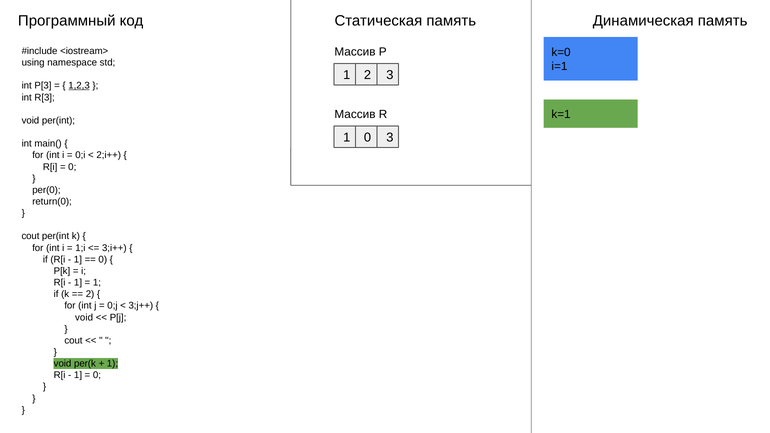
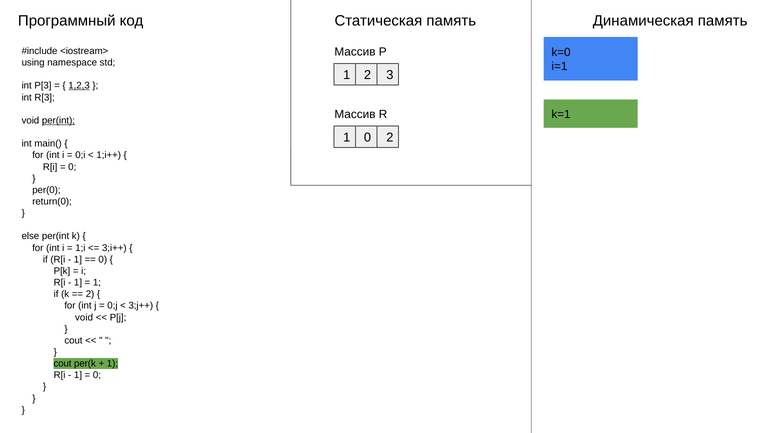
per(int underline: none -> present (58, 121)
0 3: 3 -> 2 (390, 138)
2;i++: 2;i++ -> 1;i++ (109, 155)
cout: cout -> else (30, 236)
void: void -> cout (63, 364)
